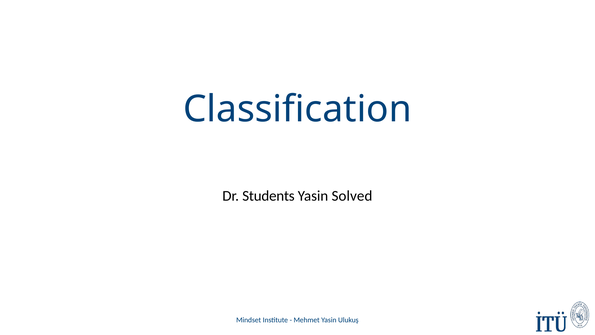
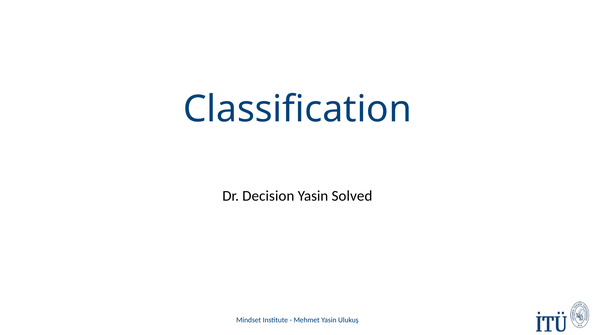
Students: Students -> Decision (268, 196)
